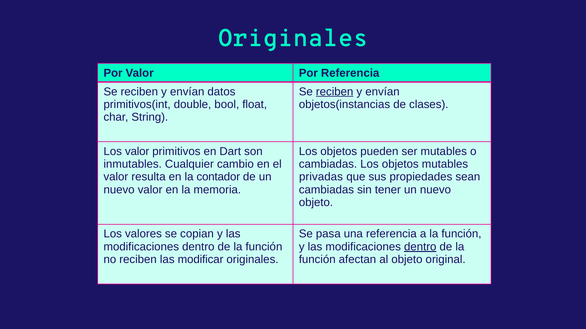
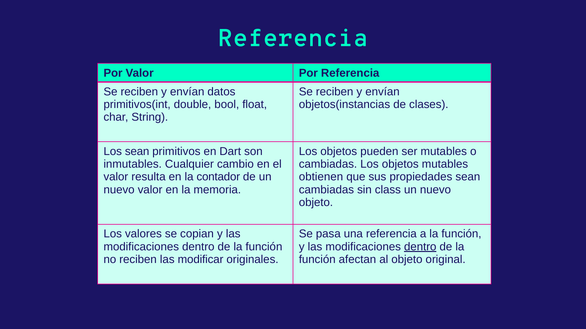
Originales: Originales -> Referencia (293, 38)
reciben underline: present -> none (335, 92)
Los valor: valor -> sean (137, 152)
privadas: privadas -> obtienen (321, 177)
tener: tener -> class (388, 190)
